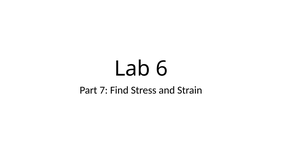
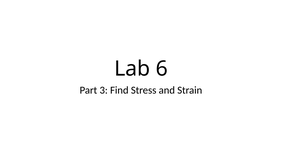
7: 7 -> 3 (104, 90)
